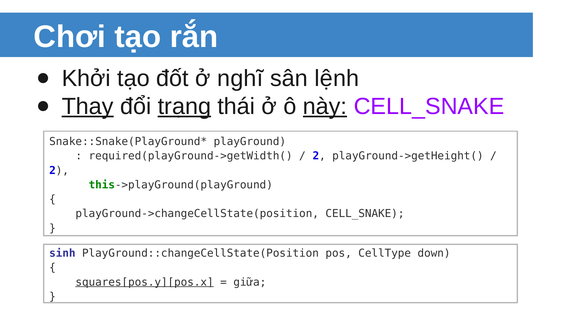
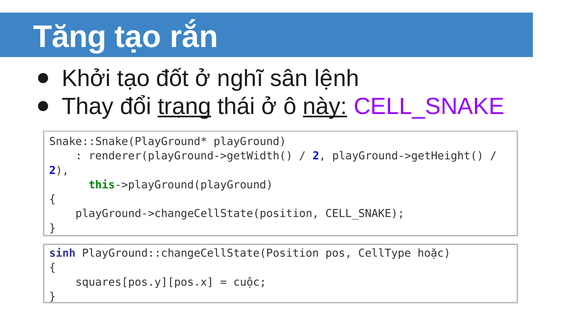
Chơi: Chơi -> Tăng (70, 37)
Thay underline: present -> none (88, 106)
required(playGround->getWidth(: required(playGround->getWidth( -> renderer(playGround->getWidth( (191, 156)
down: down -> hoặc (434, 253)
squares[pos.y][pos.x underline: present -> none (145, 282)
giữa: giữa -> cuộc (250, 282)
